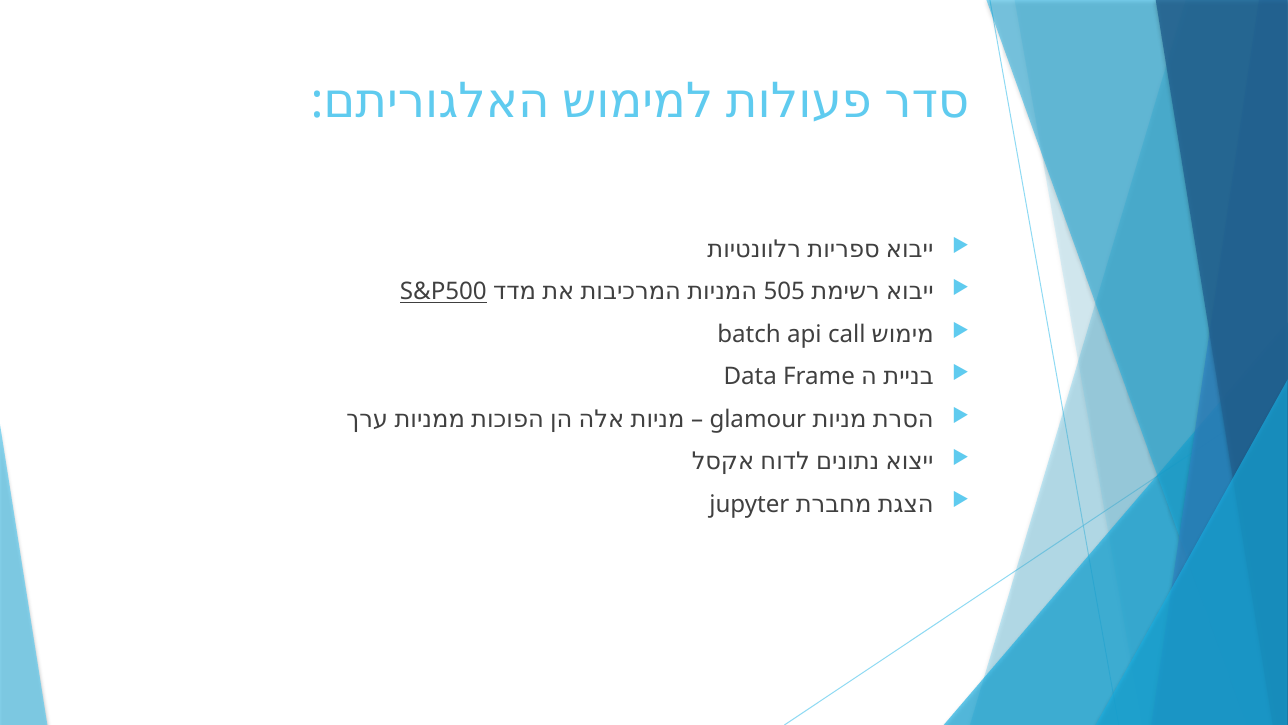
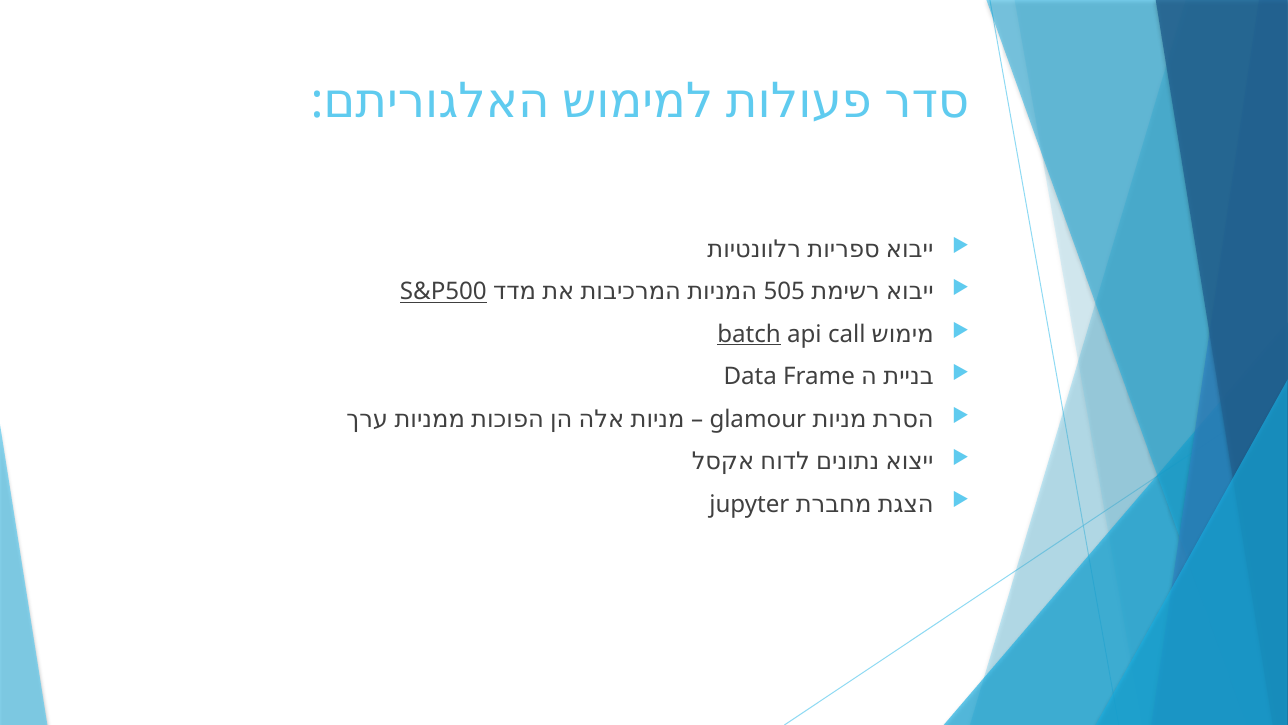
batch underline: none -> present (749, 334)
